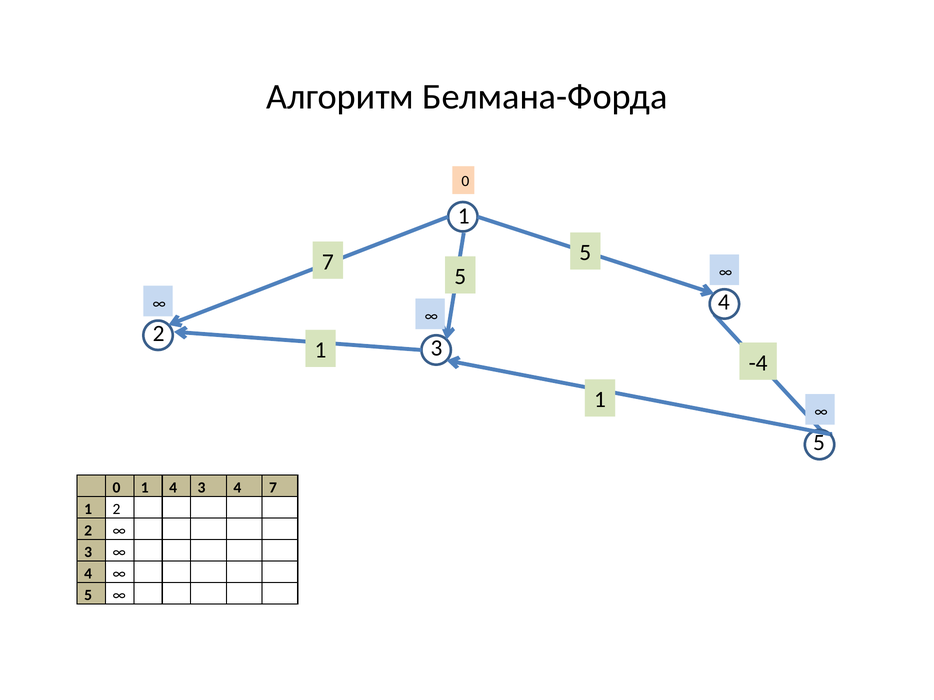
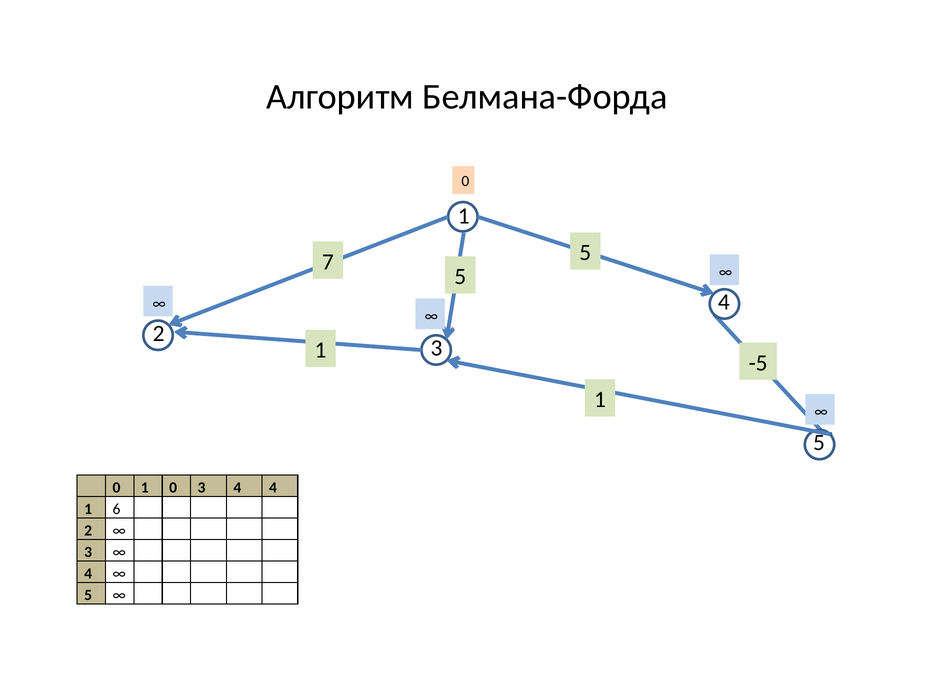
-4: -4 -> -5 (758, 363)
0 1 4: 4 -> 0 (173, 488)
4 7: 7 -> 4 (273, 488)
1 2: 2 -> 6 (116, 509)
